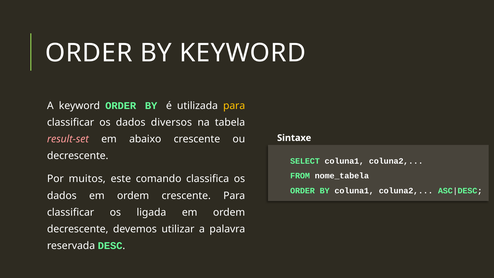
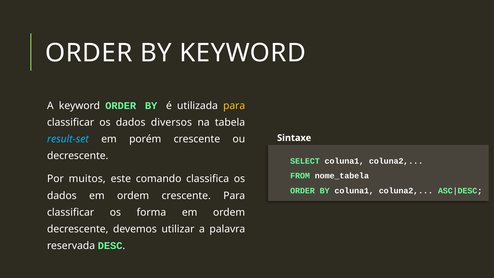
result-set colour: pink -> light blue (68, 139)
abaixo: abaixo -> porém (145, 139)
ligada: ligada -> forma (151, 212)
